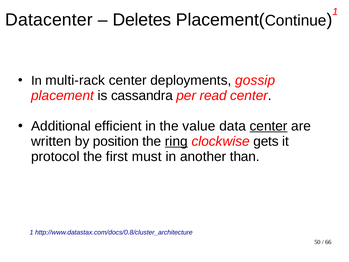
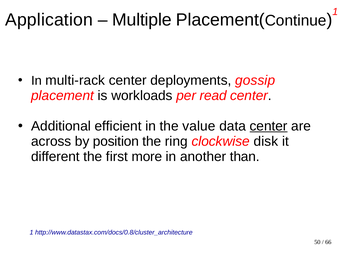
Datacenter: Datacenter -> Application (49, 20)
Deletes: Deletes -> Multiple (142, 20)
cassandra: cassandra -> workloads (142, 96)
written: written -> across (51, 141)
ring underline: present -> none (176, 141)
gets: gets -> disk (266, 141)
protocol: protocol -> different (55, 156)
must: must -> more (147, 156)
